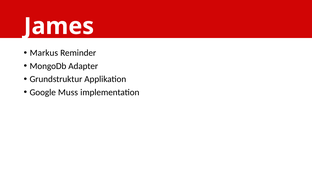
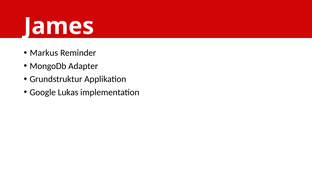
Muss: Muss -> Lukas (68, 92)
